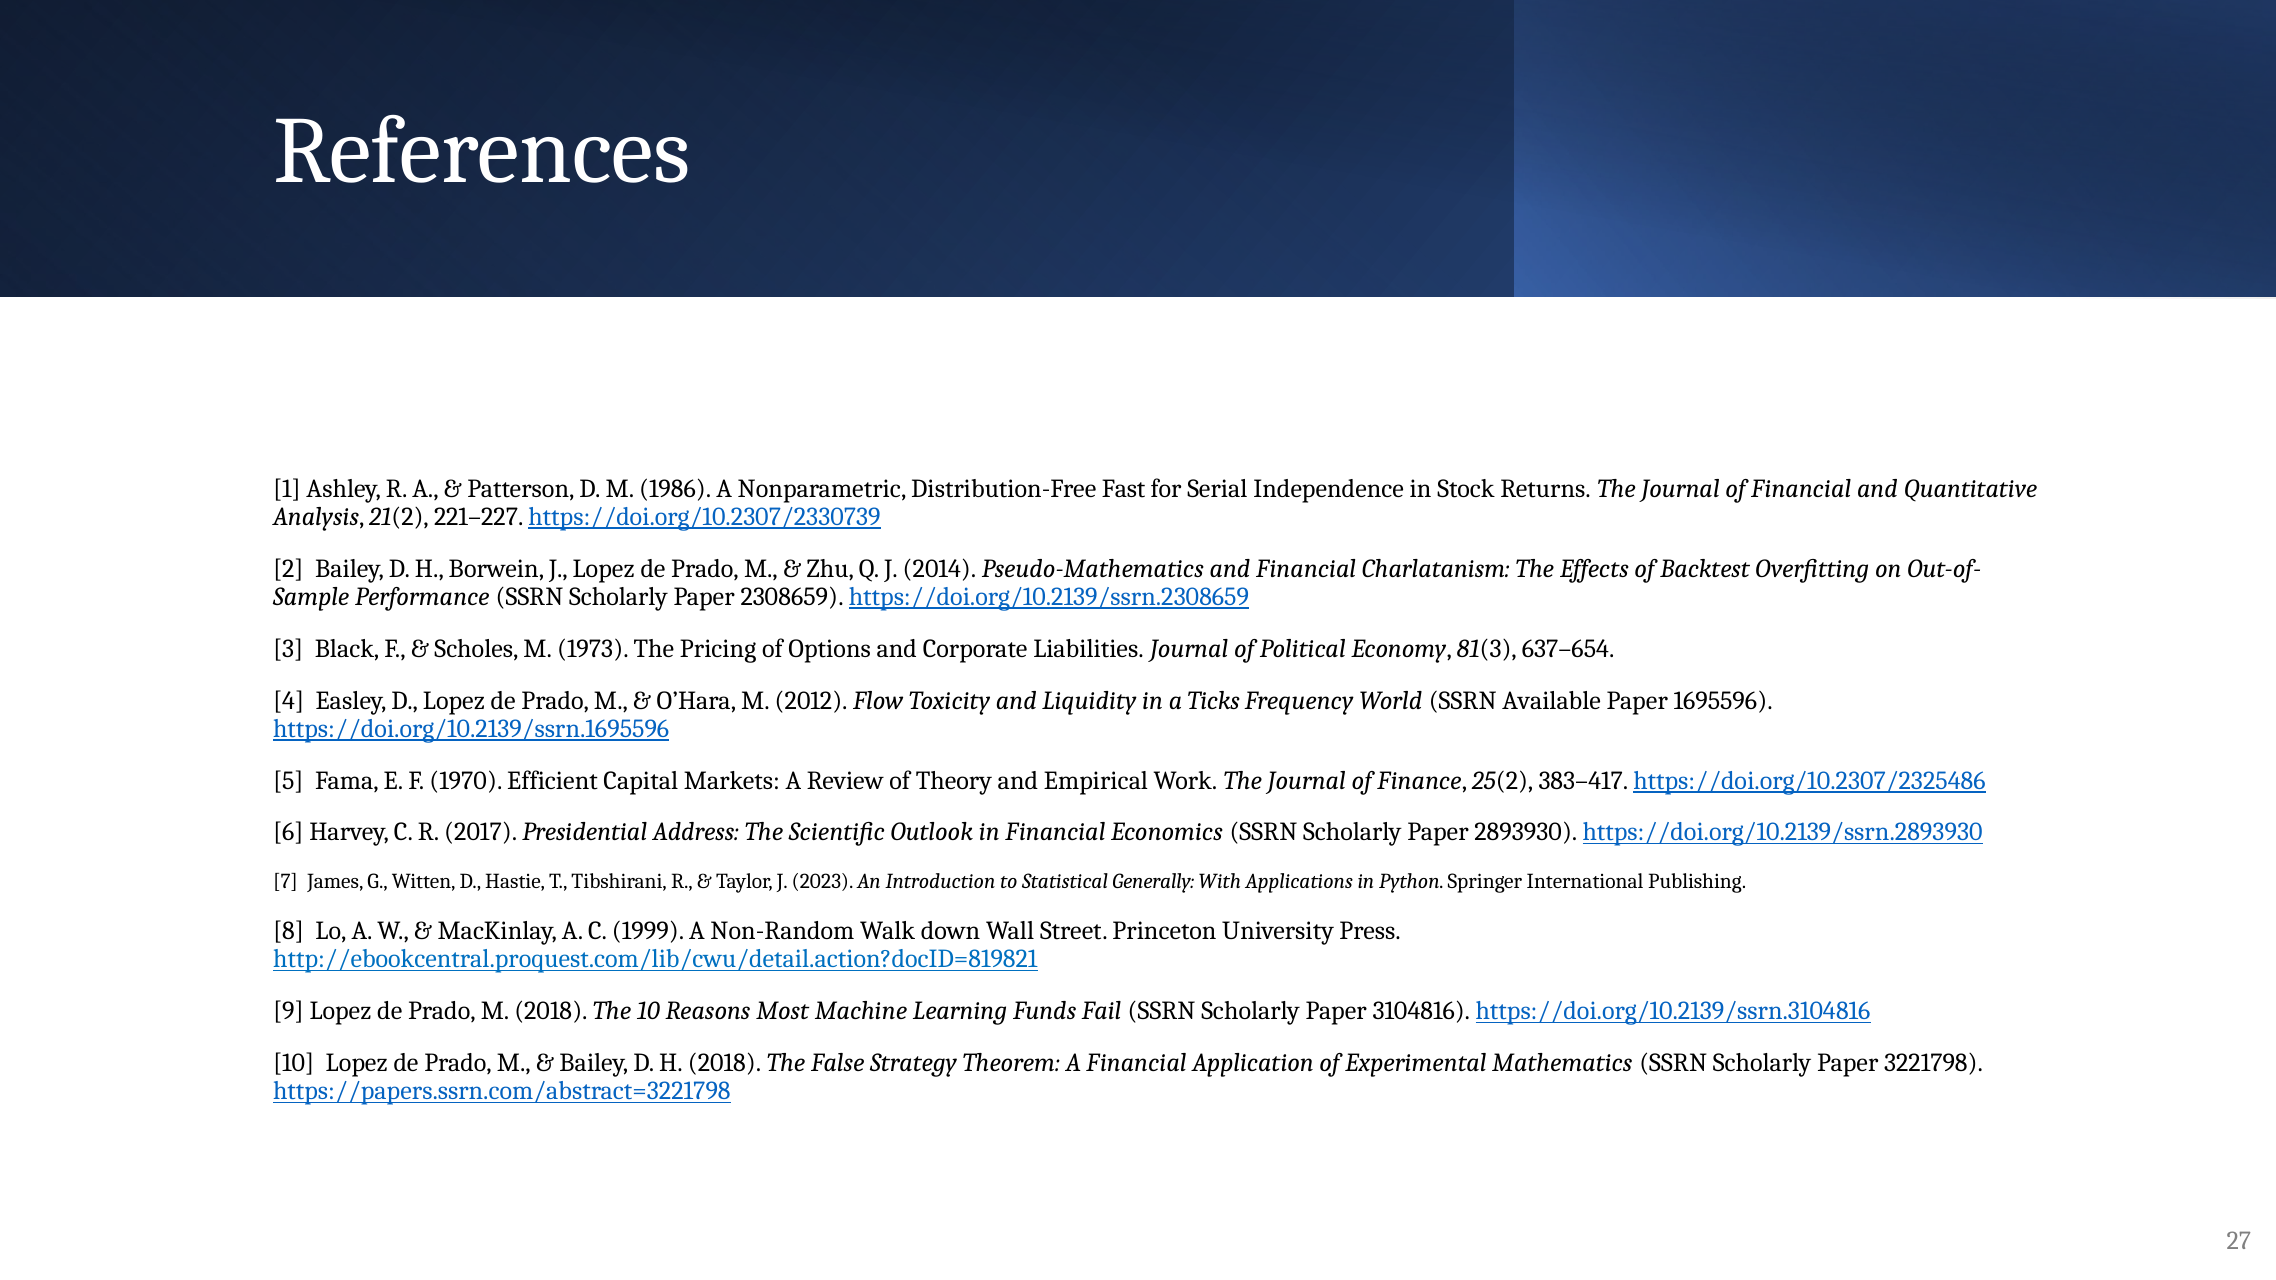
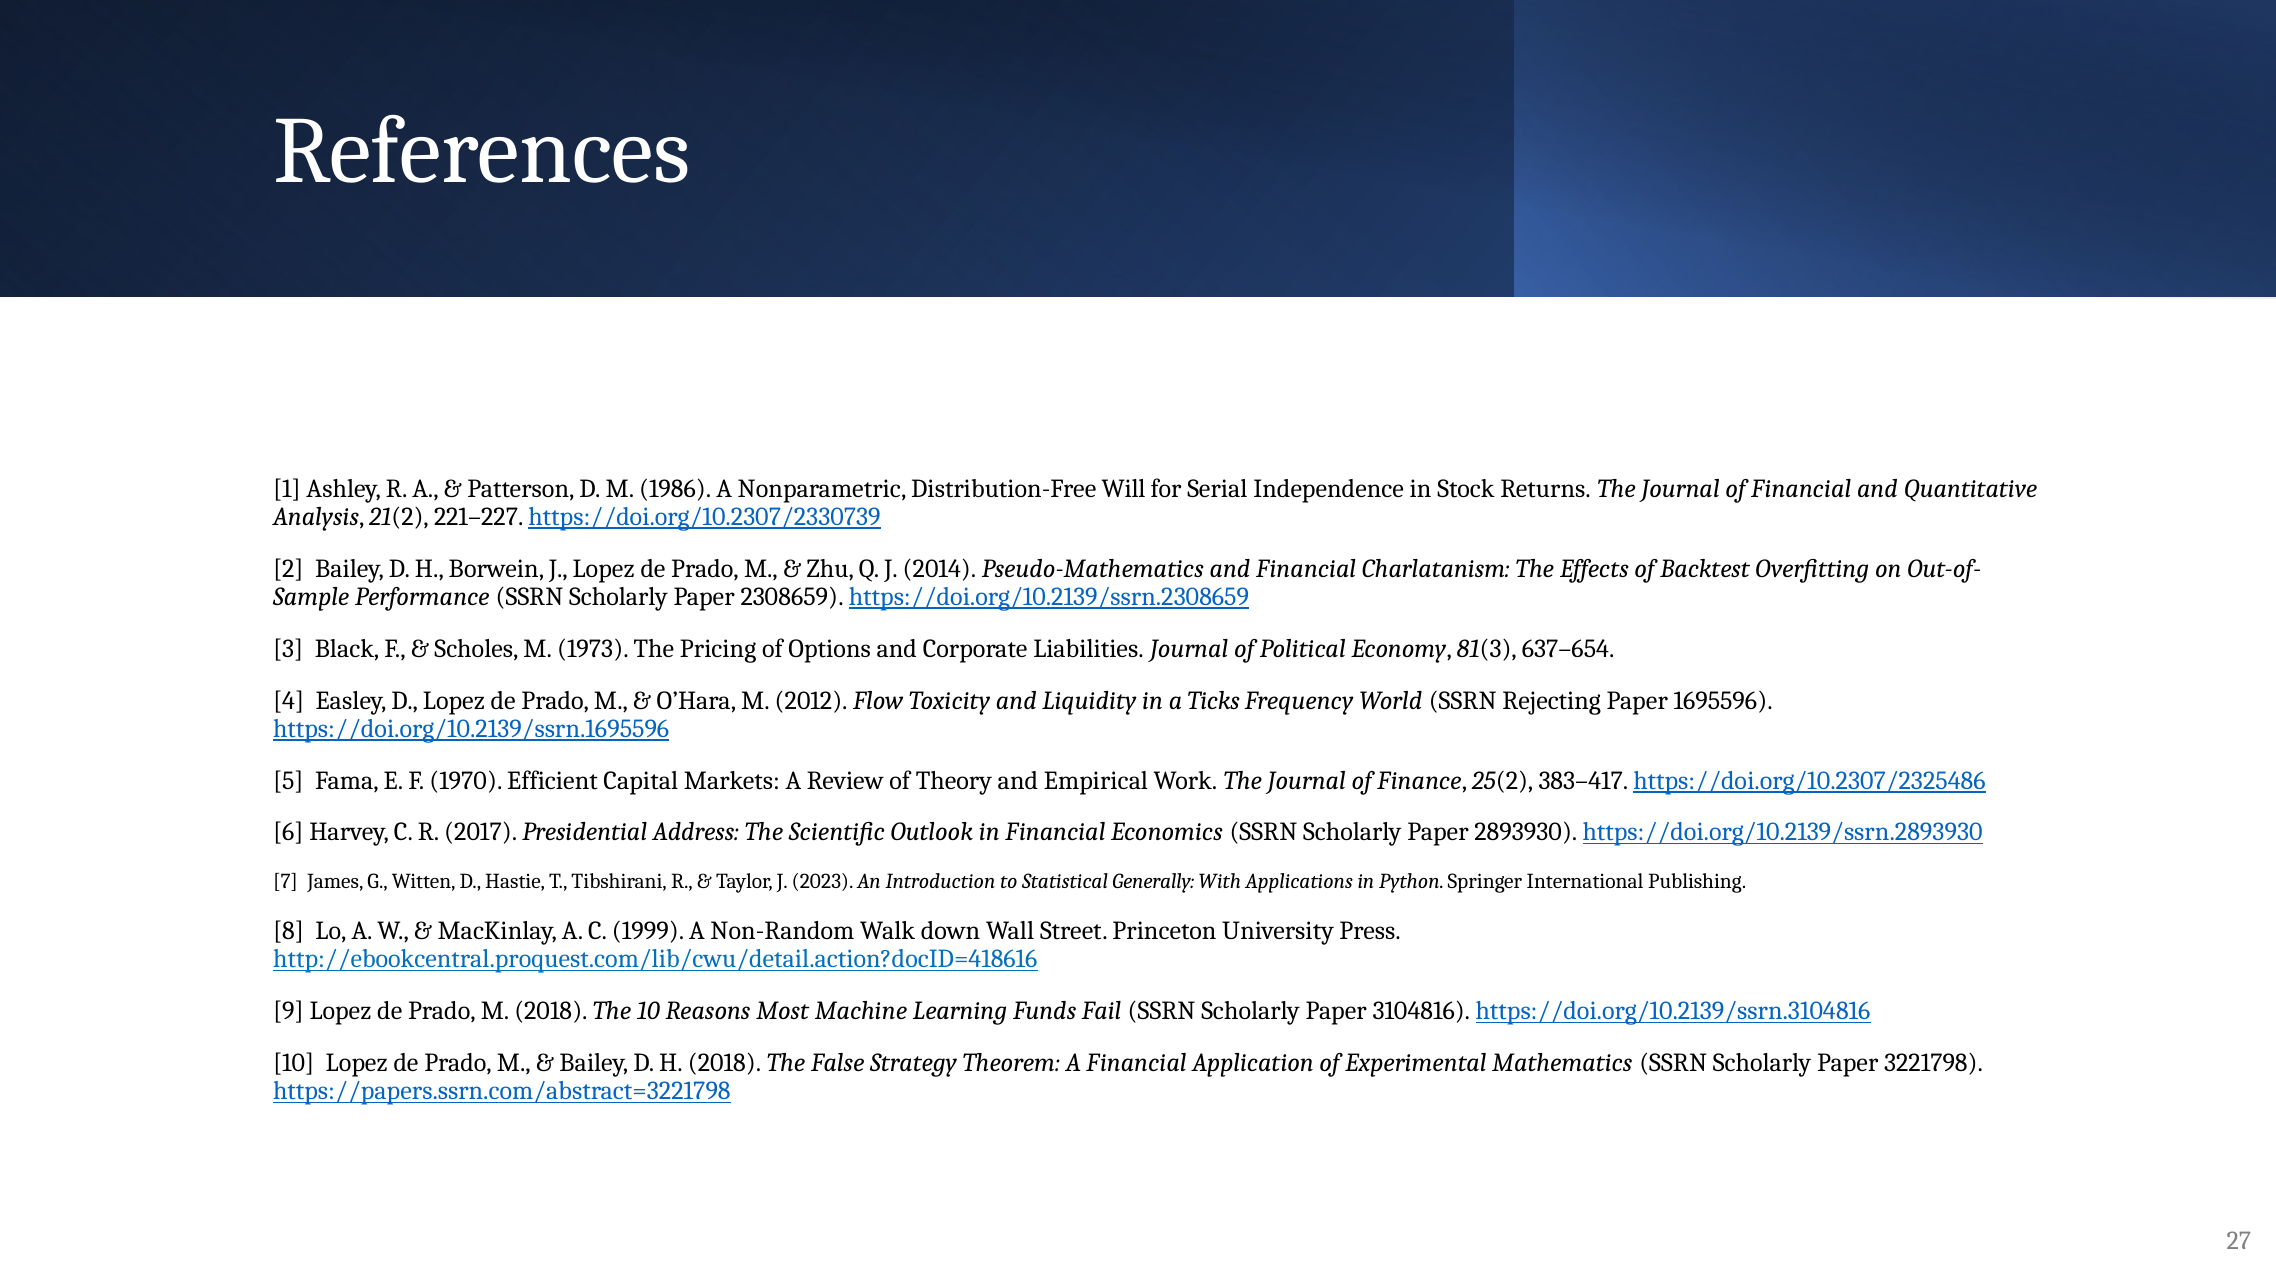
Fast: Fast -> Will (1124, 489)
Available: Available -> Rejecting (1552, 701)
http://ebookcentral.proquest.com/lib/cwu/detail.action?docID=819821: http://ebookcentral.proquest.com/lib/cwu/detail.action?docID=819821 -> http://ebookcentral.proquest.com/lib/cwu/detail.action?docID=418616 (655, 959)
